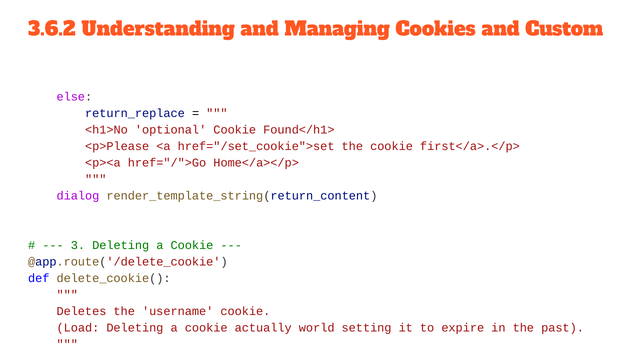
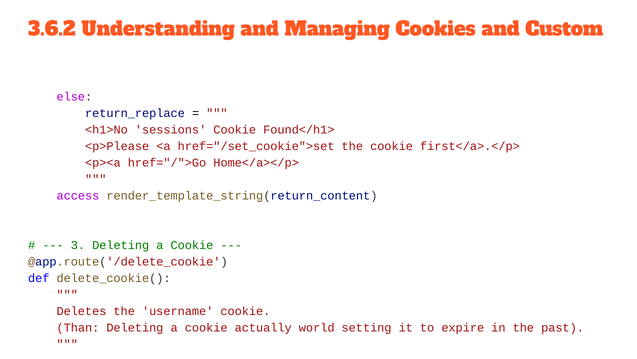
optional: optional -> sessions (171, 130)
dialog: dialog -> access (78, 195)
Load: Load -> Than (78, 327)
